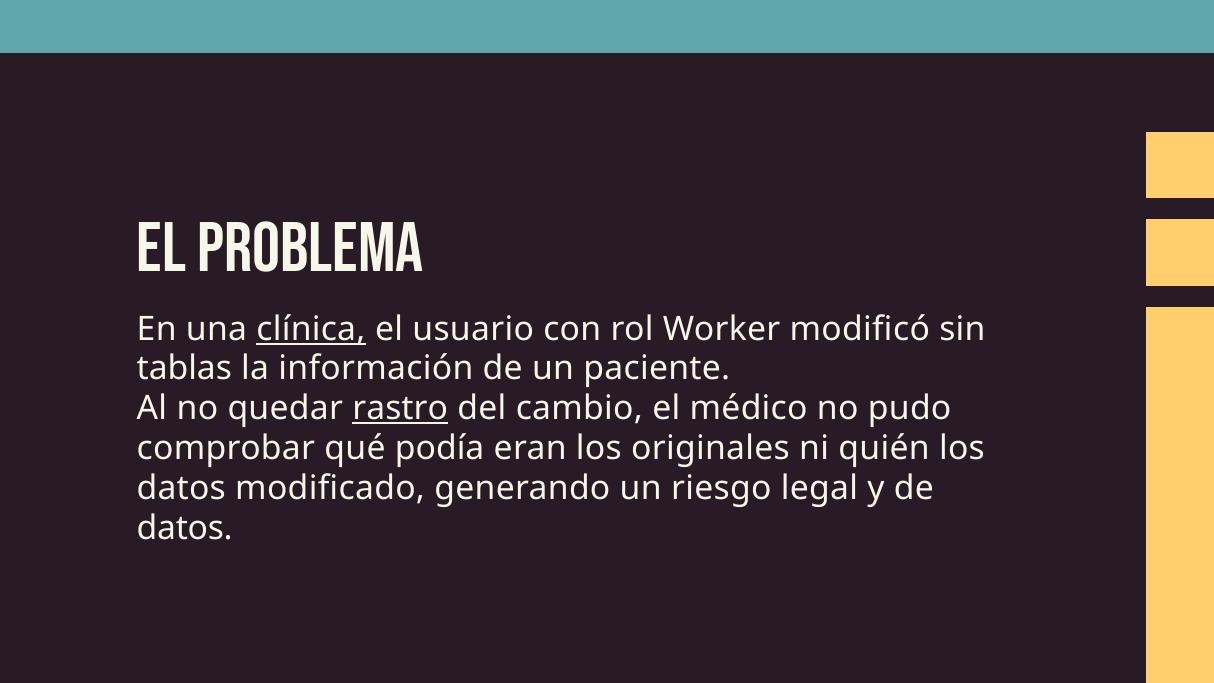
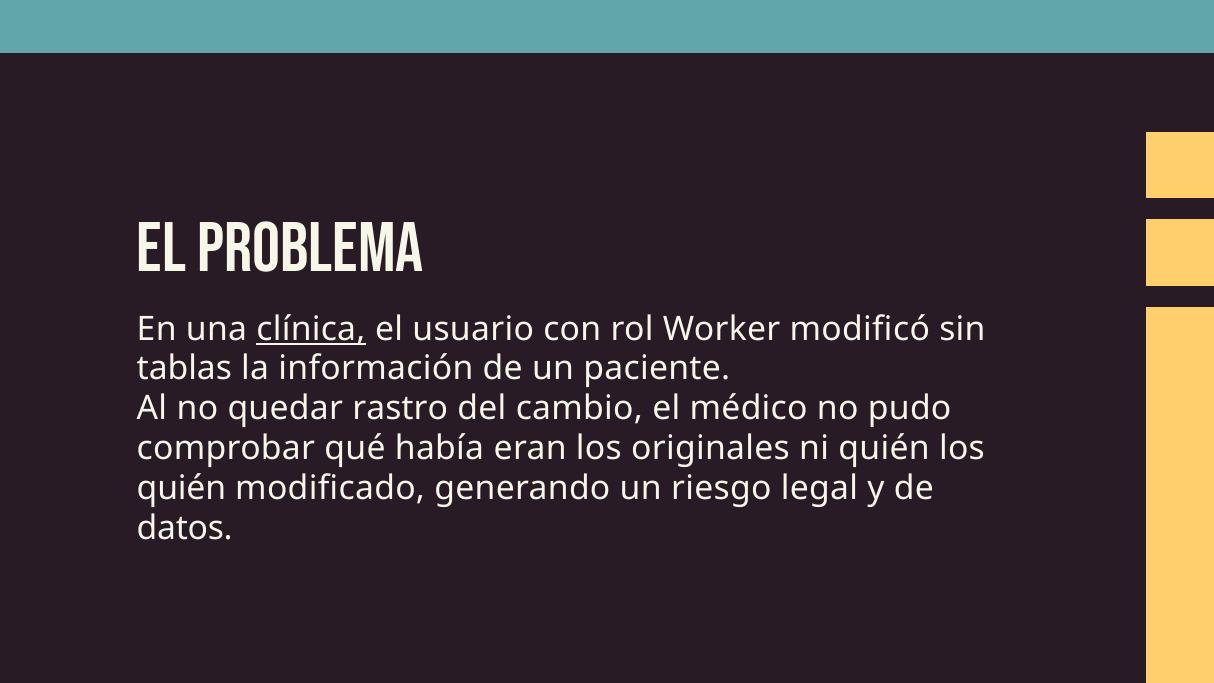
rastro underline: present -> none (400, 409)
podía: podía -> había (439, 448)
datos: datos -> quién (181, 488)
